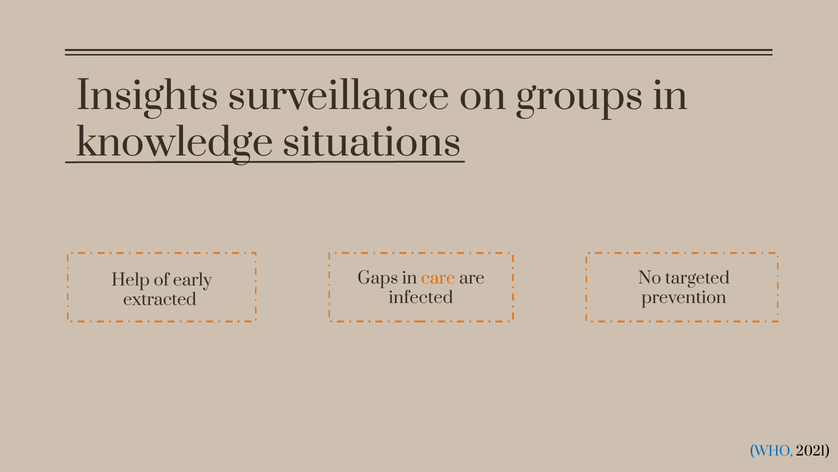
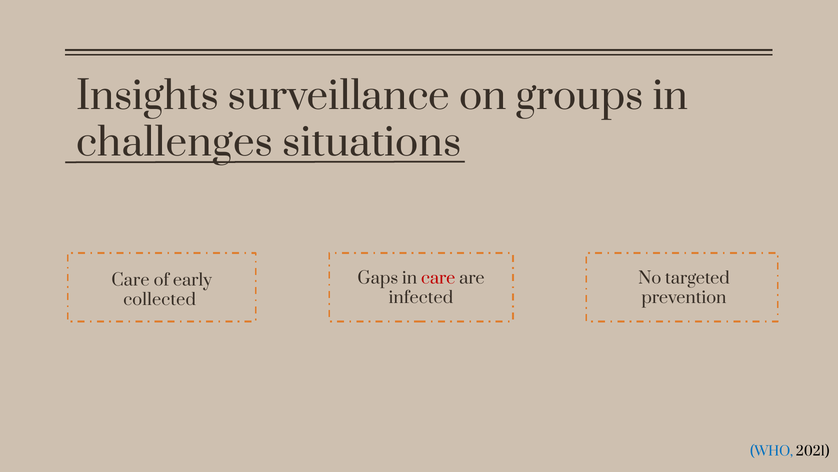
knowledge: knowledge -> challenges (175, 143)
care colour: orange -> red (438, 278)
Help: Help -> Care (130, 280)
extracted: extracted -> collected (160, 299)
